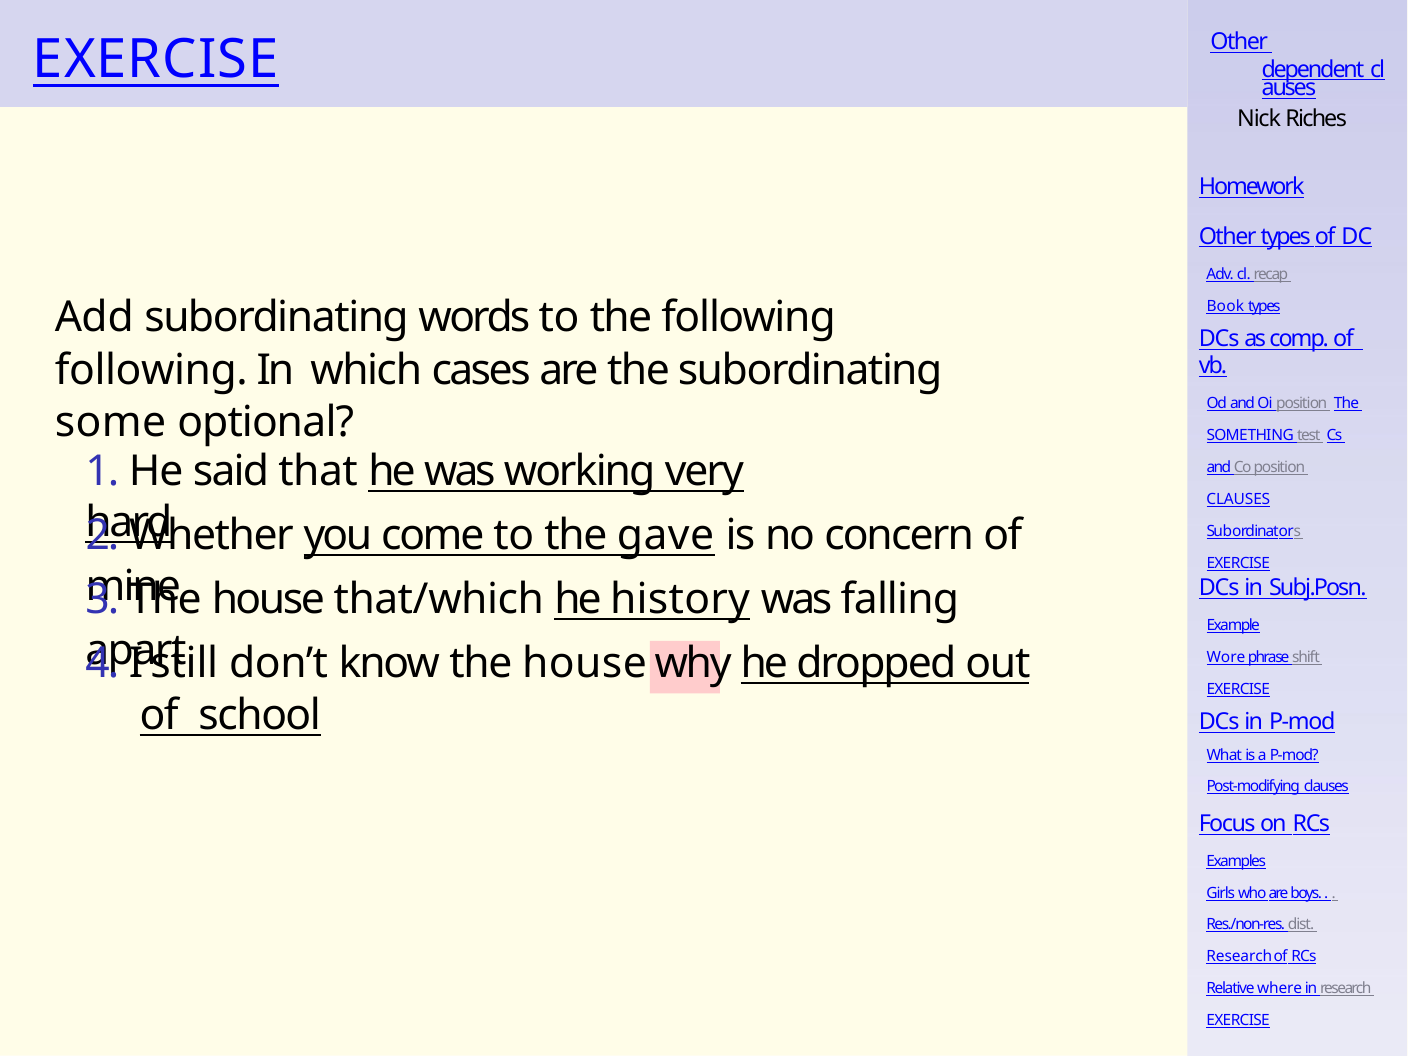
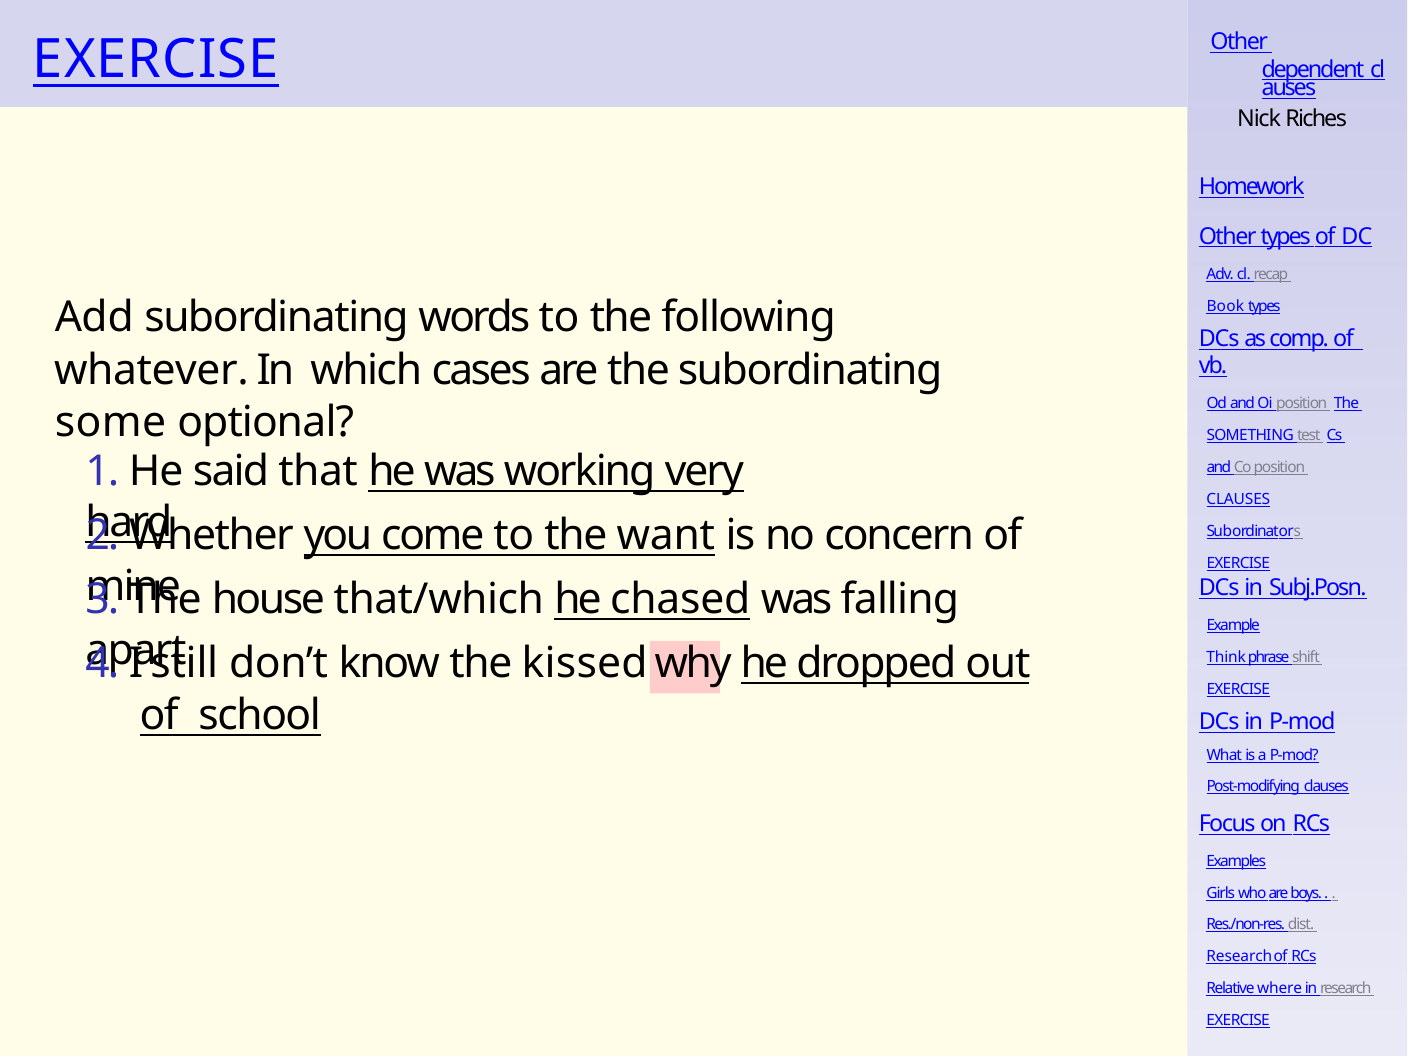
following: following -> whatever (151, 370)
gave: gave -> want (666, 535)
history: history -> chased (680, 599)
know the house: house -> kissed (585, 663)
Wore: Wore -> Think (1226, 657)
